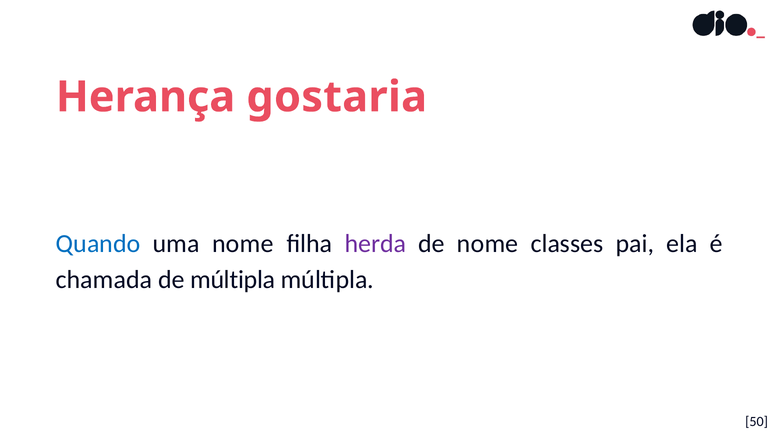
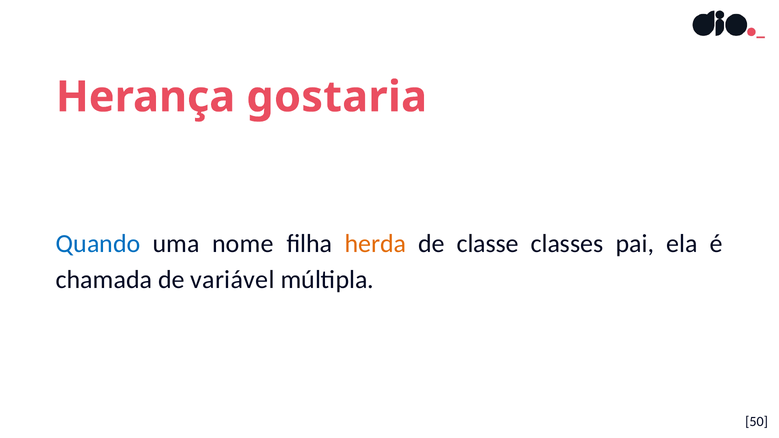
herda colour: purple -> orange (375, 244)
de nome: nome -> classe (488, 244)
de múltipla: múltipla -> variável (232, 280)
